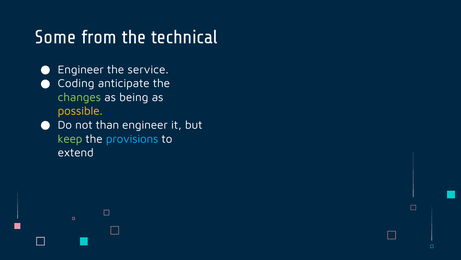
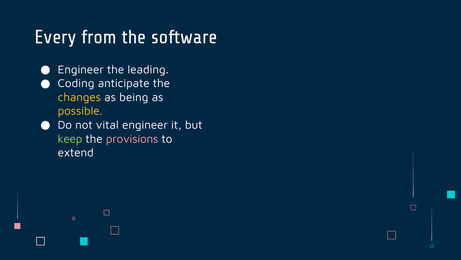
Some: Some -> Every (56, 37)
technical: technical -> software (184, 37)
service: service -> leading (148, 69)
changes colour: light green -> yellow (79, 97)
than: than -> vital (107, 125)
provisions colour: light blue -> pink (132, 139)
